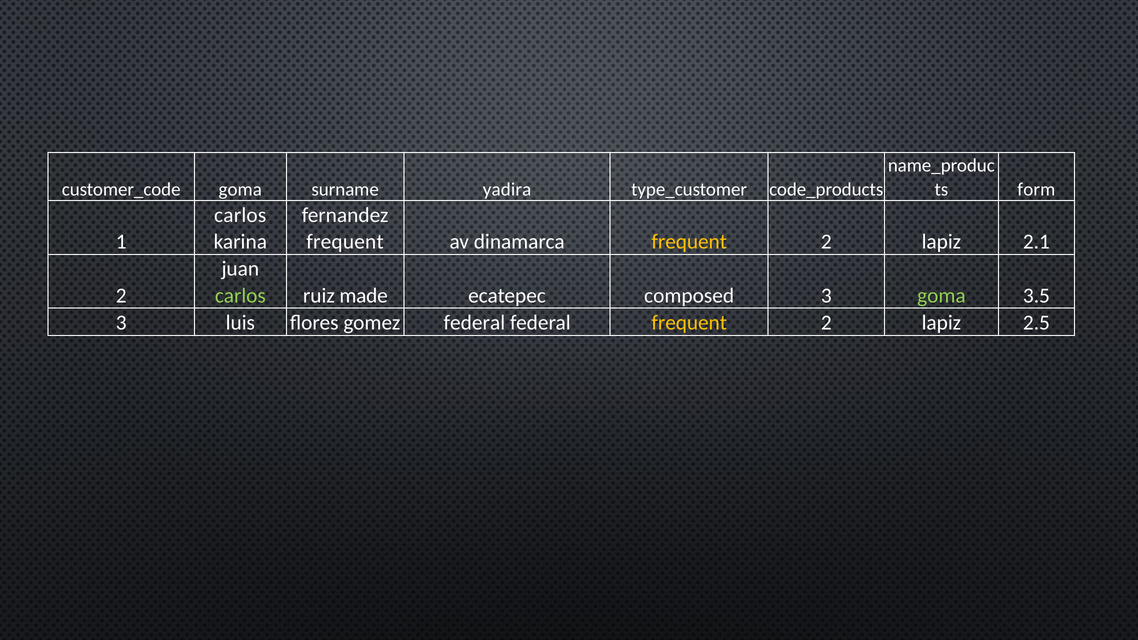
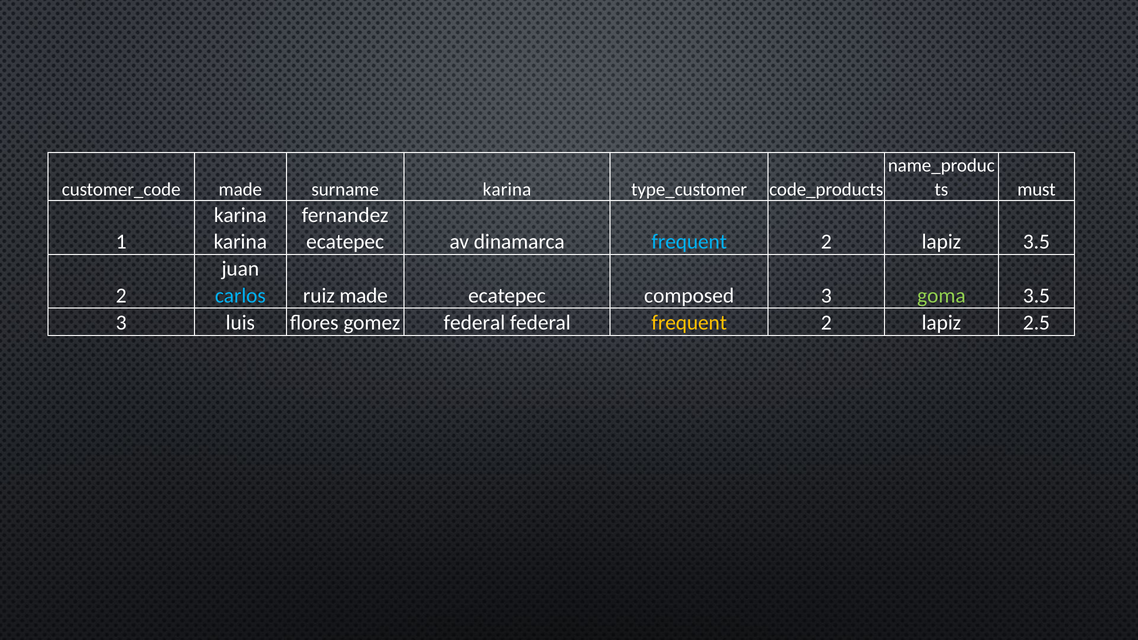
goma: goma -> made (240, 189)
surname yadira: yadira -> karina (507, 189)
form: form -> must (1036, 189)
carlos: carlos -> karina (240, 215)
frequent: frequent -> ecatepec (345, 242)
frequent colour: yellow -> light blue (689, 242)
lapiz 2.1: 2.1 -> 3.5 (1036, 242)
carlos colour: light green -> light blue (240, 296)
